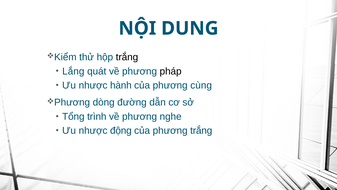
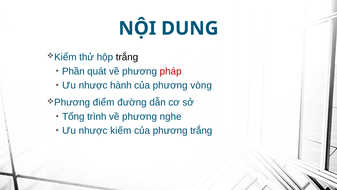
Lắng: Lắng -> Phần (73, 71)
pháp colour: black -> red (171, 71)
cùng: cùng -> vòng (201, 85)
dòng: dòng -> điểm (104, 102)
động: động -> kiếm (121, 130)
